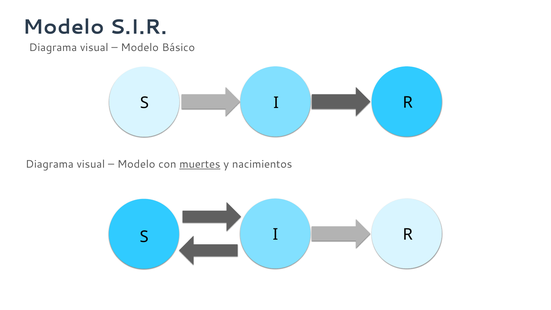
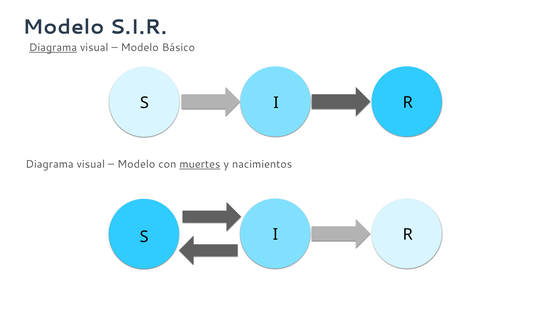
Diagrama underline: none -> present (53, 48)
